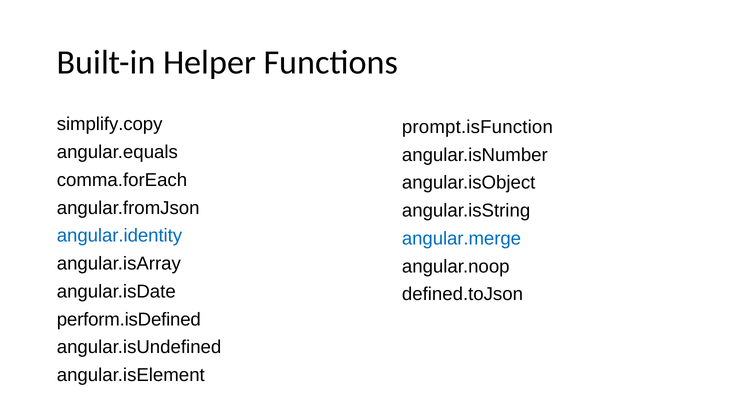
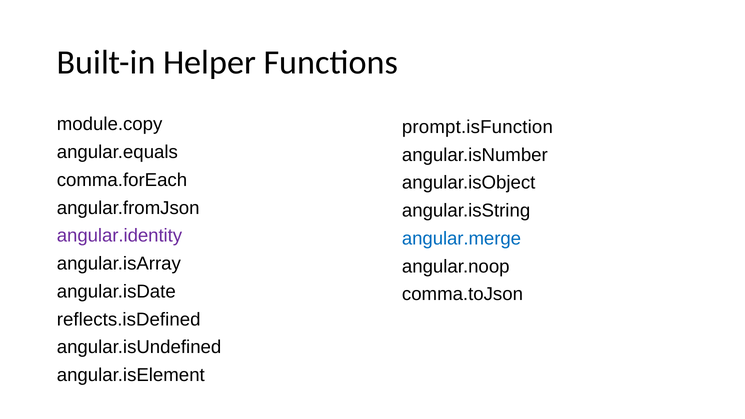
simplify.copy: simplify.copy -> module.copy (110, 124)
angular.identity colour: blue -> purple (119, 236)
defined.toJson: defined.toJson -> comma.toJson (462, 294)
perform.isDefined: perform.isDefined -> reflects.isDefined (129, 319)
